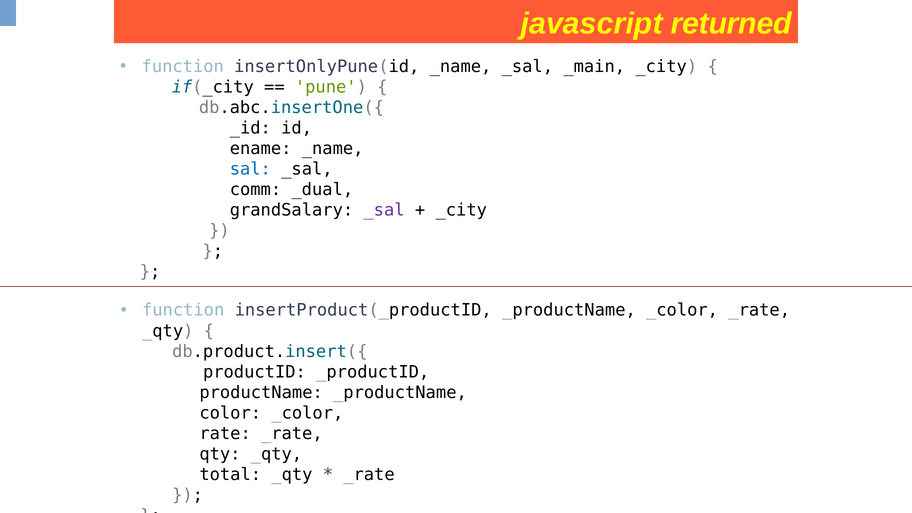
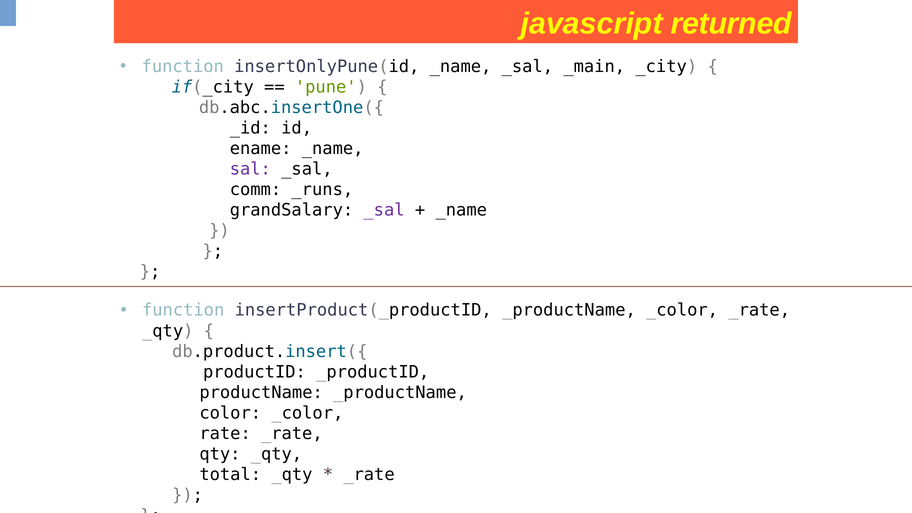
sal colour: blue -> purple (250, 169)
_dual: _dual -> _runs (322, 190)
_city: _city -> _name (461, 210)
